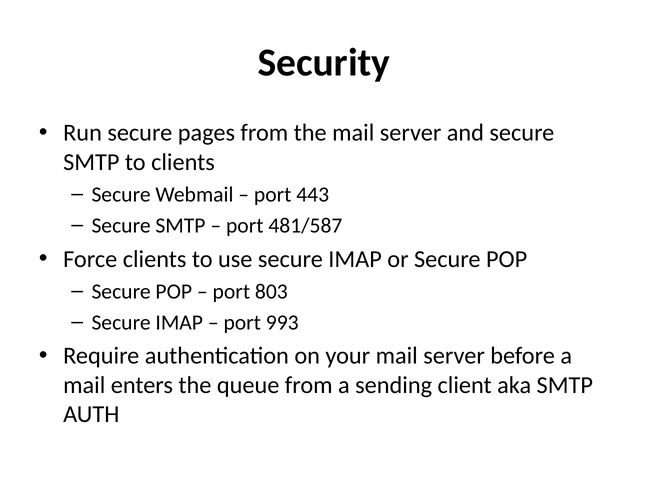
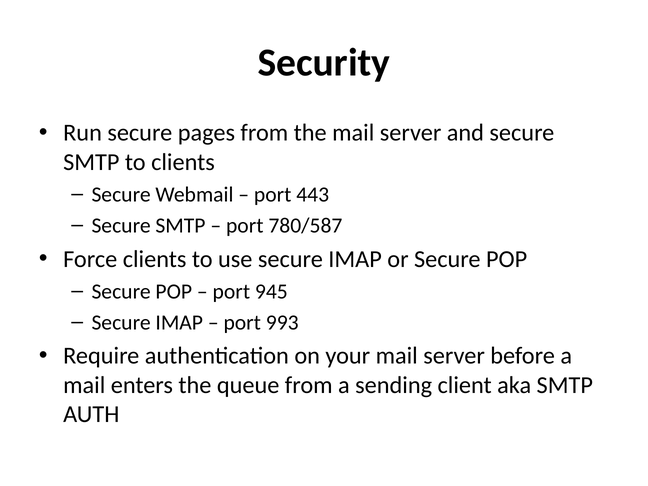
481/587: 481/587 -> 780/587 (305, 226)
803: 803 -> 945 (271, 291)
